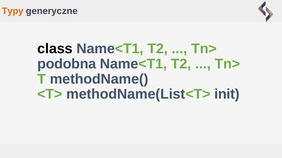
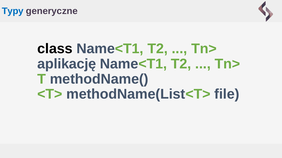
Typy colour: orange -> blue (13, 11)
podobna: podobna -> aplikację (67, 64)
init: init -> file (227, 95)
